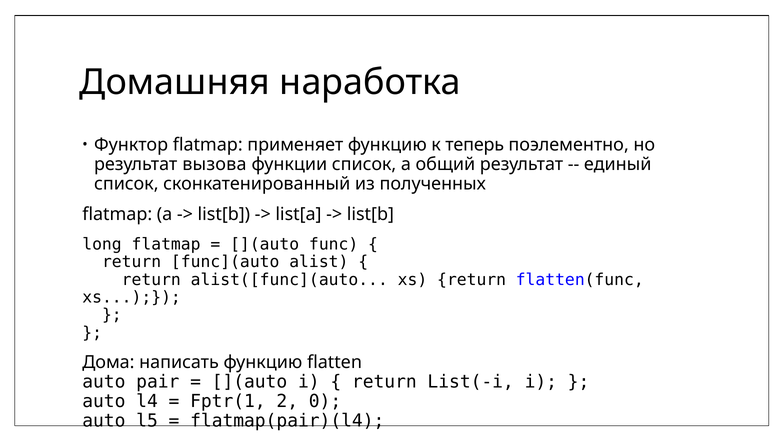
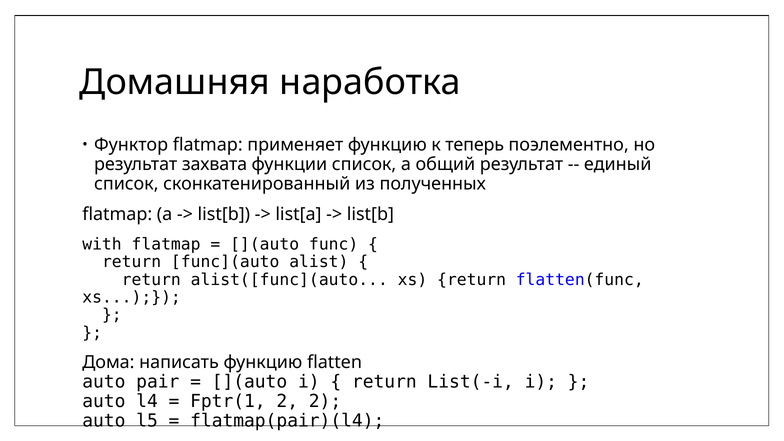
вызова: вызова -> захвата (215, 164)
long: long -> with (102, 244)
2 0: 0 -> 2 (325, 401)
